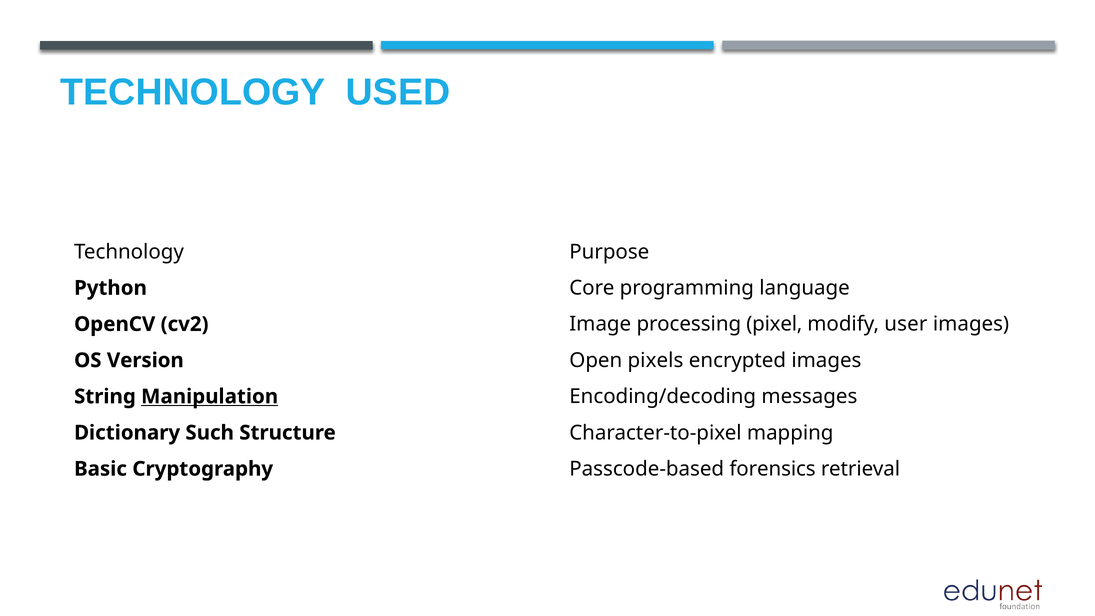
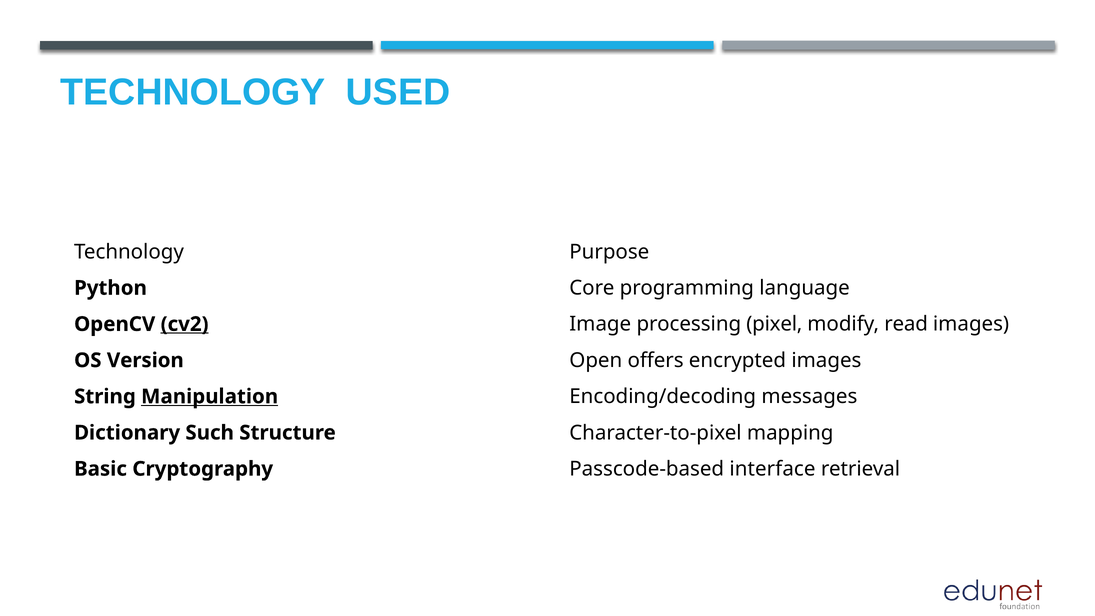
cv2 underline: none -> present (185, 324)
user: user -> read (906, 324)
pixels: pixels -> offers (656, 360)
forensics: forensics -> interface (772, 469)
